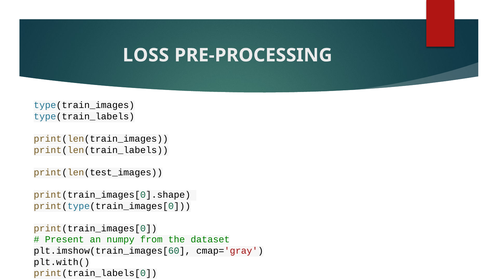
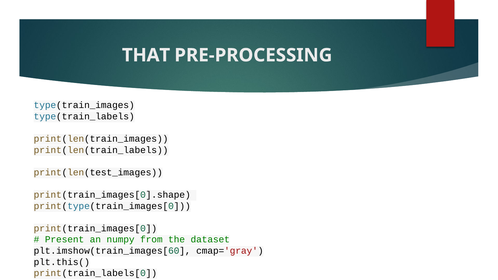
LOSS: LOSS -> THAT (146, 55)
plt.with(: plt.with( -> plt.this( (62, 262)
